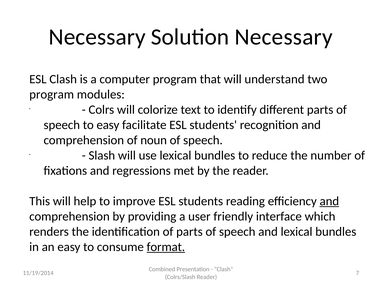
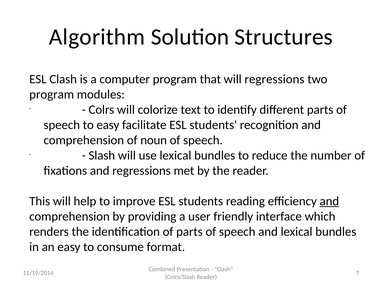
Necessary: Necessary -> Algorithm (97, 37)
Solution Necessary: Necessary -> Structures (284, 37)
will understand: understand -> regressions (274, 79)
format underline: present -> none (166, 247)
